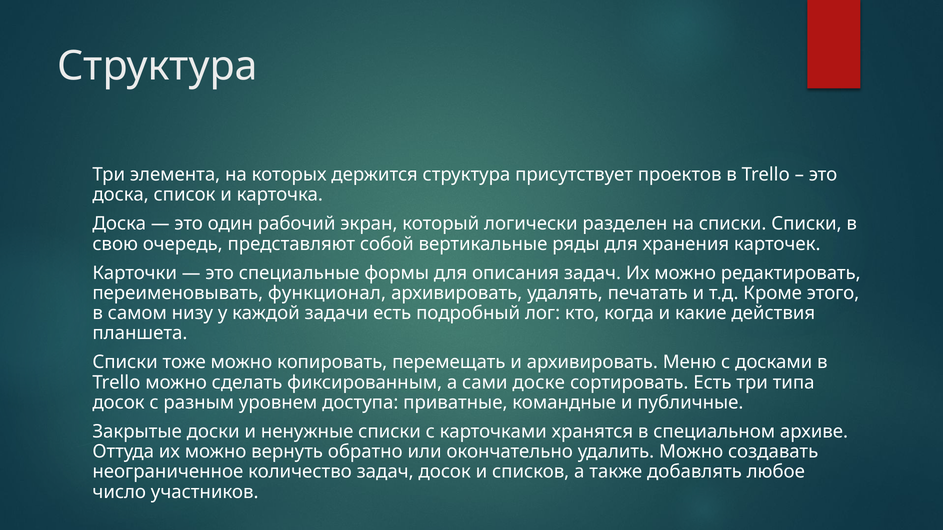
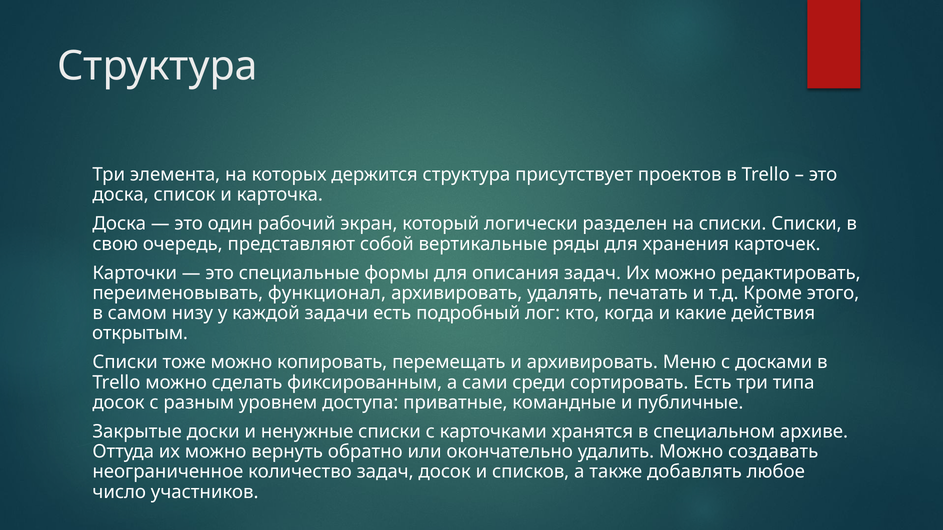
планшета: планшета -> открытым (140, 334)
доске: доске -> среди (539, 383)
